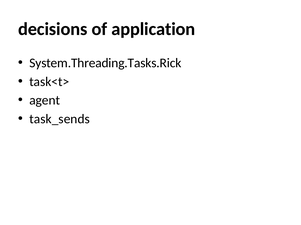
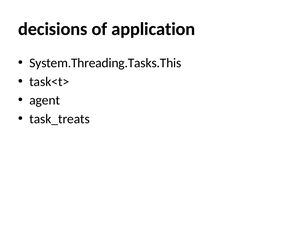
System.Threading.Tasks.Rick: System.Threading.Tasks.Rick -> System.Threading.Tasks.This (105, 63)
task_sends: task_sends -> task_treats (60, 119)
